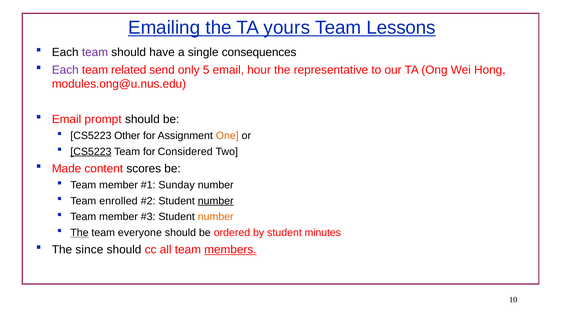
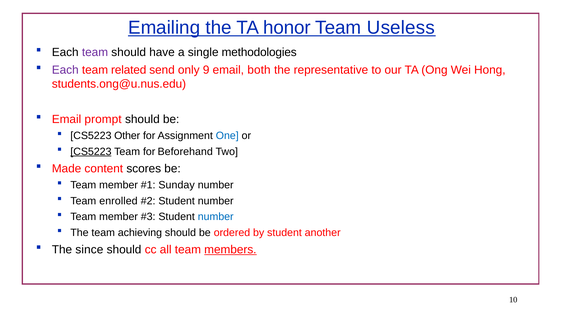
yours: yours -> honor (287, 28)
Lessons: Lessons -> Useless (401, 28)
consequences: consequences -> methodologies (259, 52)
5: 5 -> 9 (206, 70)
hour: hour -> both (259, 70)
modules.ong@u.nus.edu: modules.ong@u.nus.edu -> students.ong@u.nus.edu (119, 84)
One colour: orange -> blue (227, 136)
Considered: Considered -> Beforehand (185, 152)
number underline: present -> none (216, 201)
number colour: orange -> blue (216, 217)
The underline: present -> none (79, 233)
everyone: everyone -> achieving (140, 233)
minutes: minutes -> another (323, 233)
